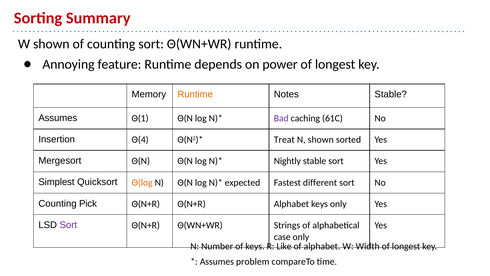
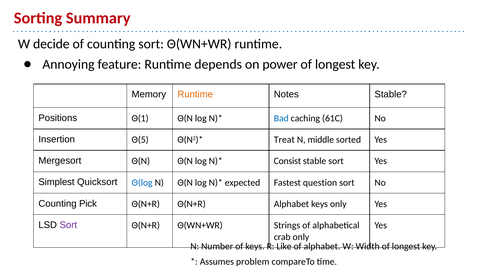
W shown: shown -> decide (51, 44)
Assumes: Assumes -> Positions (58, 118)
Bad colour: purple -> blue (281, 118)
Θ(4: Θ(4 -> Θ(5 (140, 140)
N shown: shown -> middle (321, 140)
Nightly: Nightly -> Consist (287, 161)
Θ(log colour: orange -> blue (142, 182)
different: different -> question (320, 182)
case: case -> crab (282, 237)
